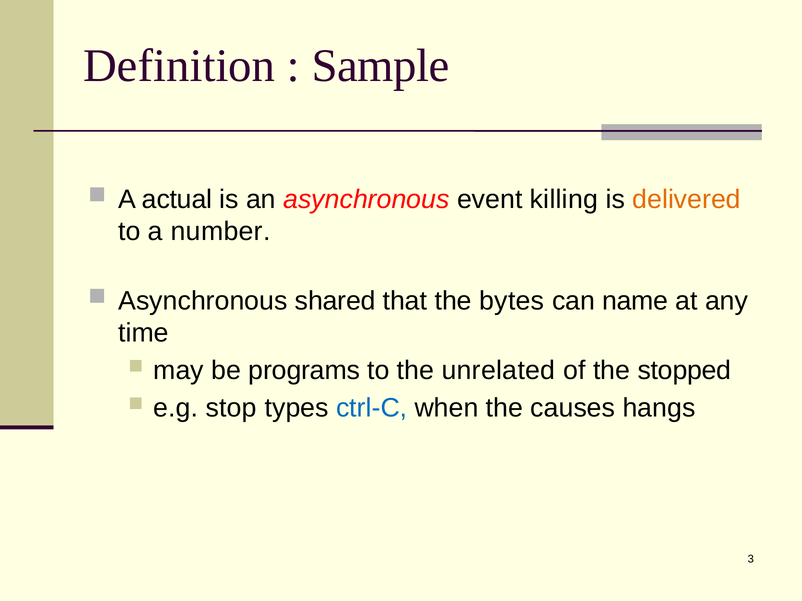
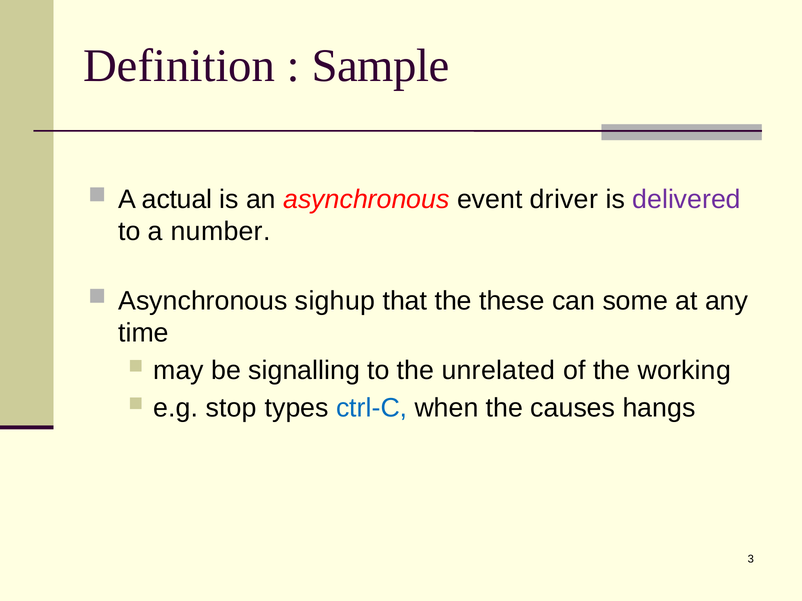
killing: killing -> driver (564, 200)
delivered colour: orange -> purple (687, 200)
shared: shared -> sighup (335, 301)
bytes: bytes -> these (512, 301)
name: name -> some (635, 301)
programs: programs -> signalling (304, 371)
stopped: stopped -> working (684, 371)
